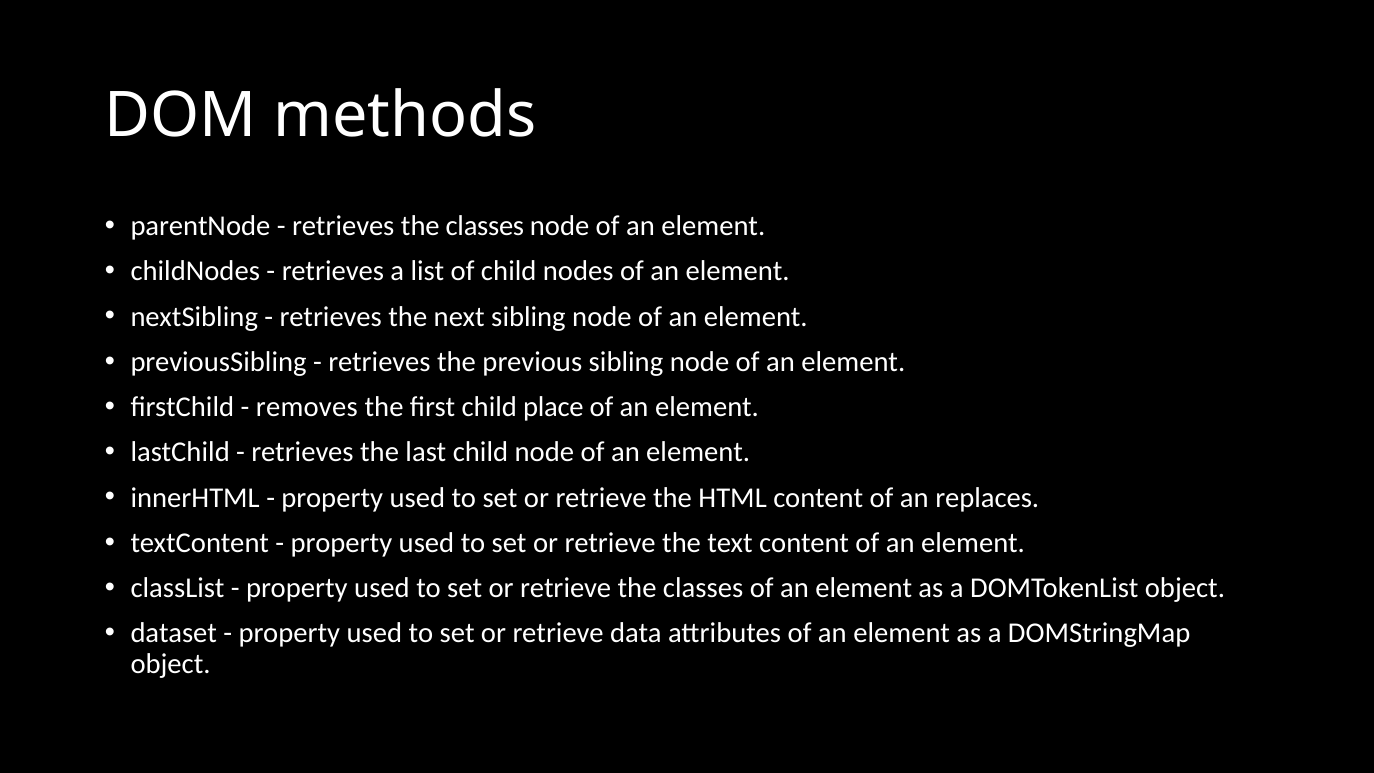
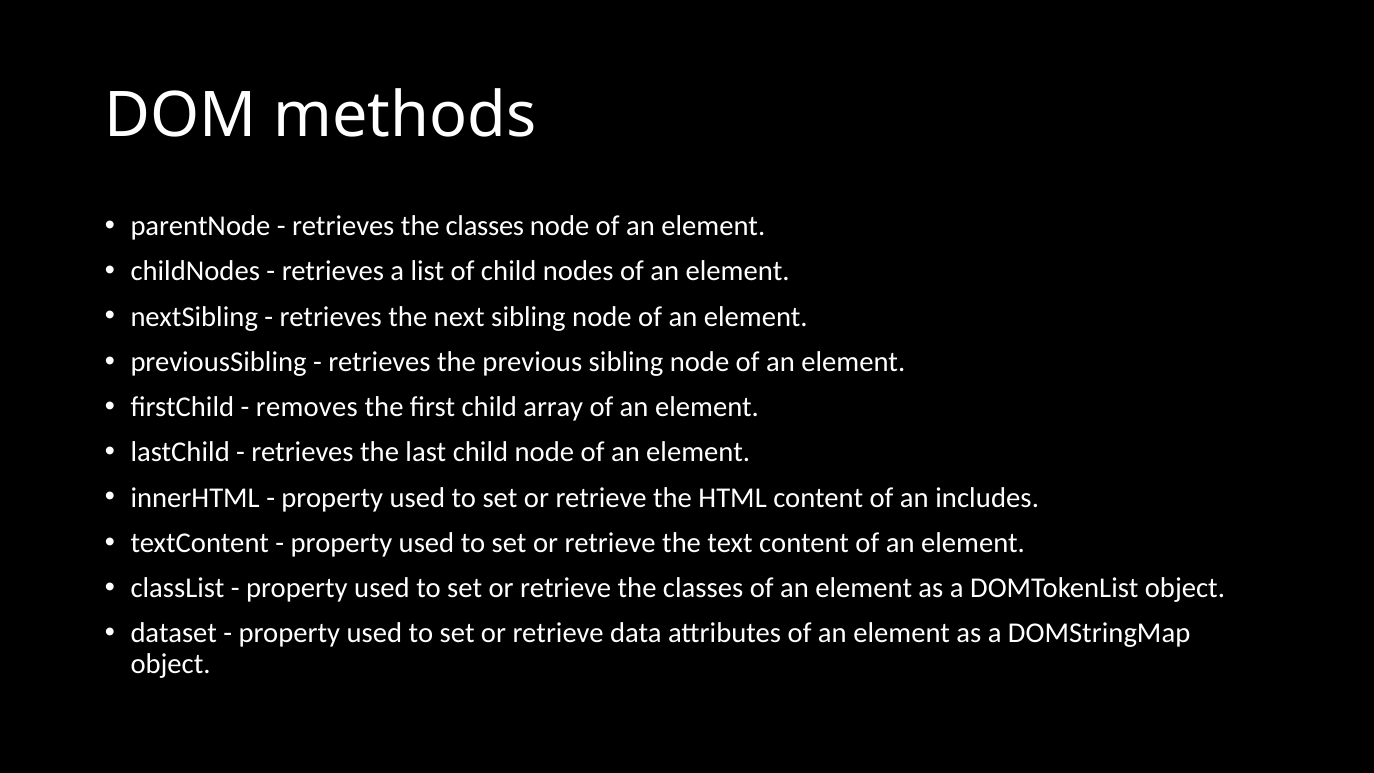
place: place -> array (553, 407)
replaces: replaces -> includes (987, 498)
